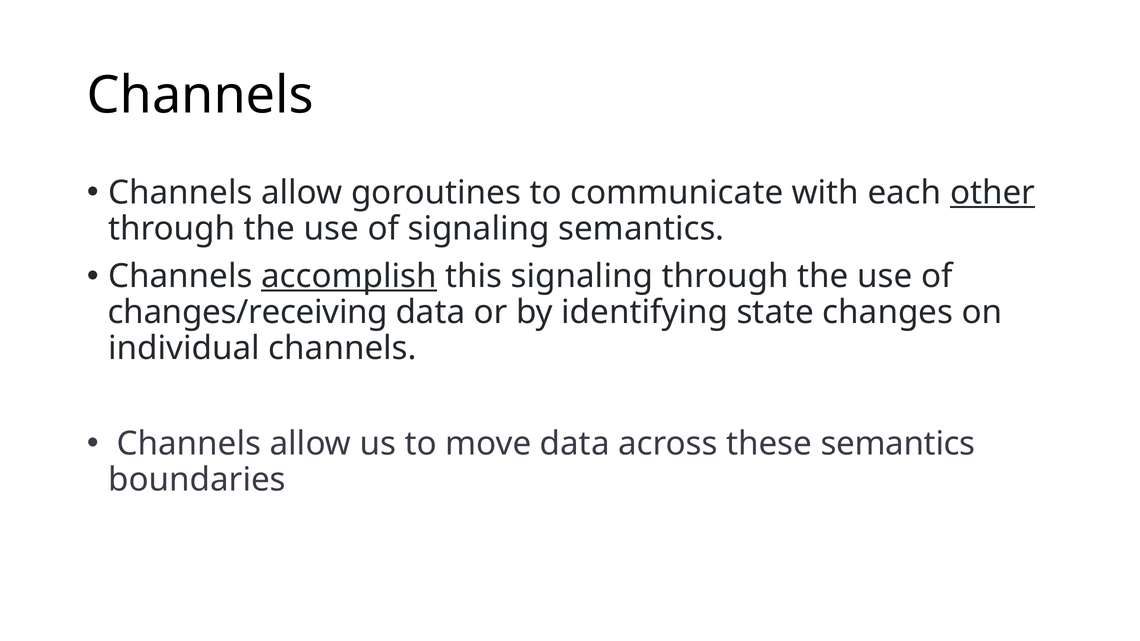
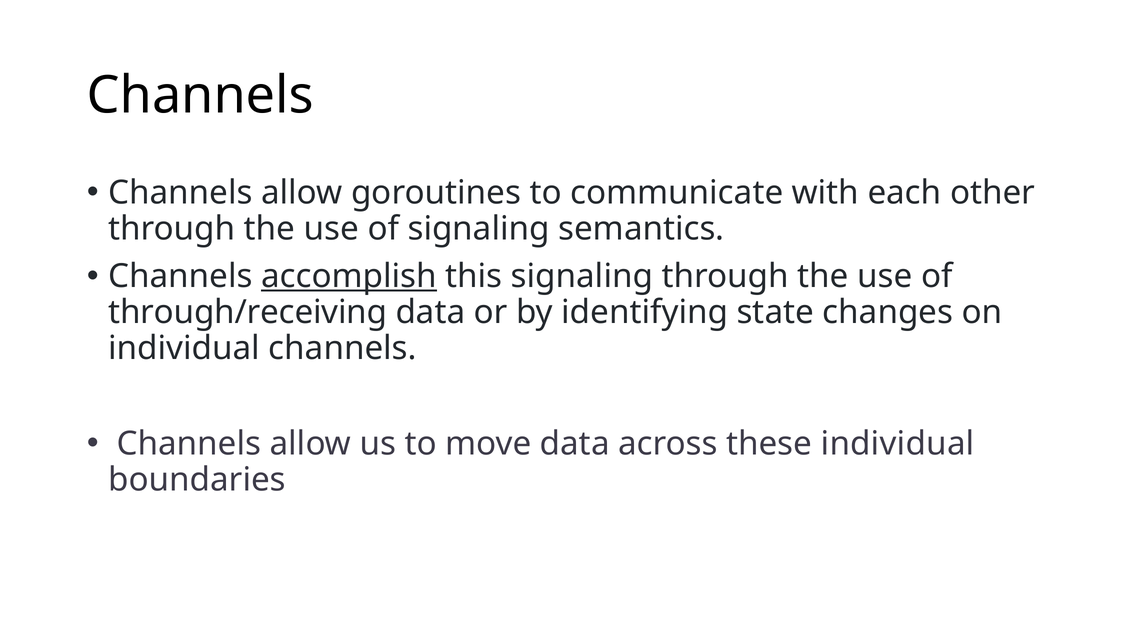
other underline: present -> none (993, 193)
changes/receiving: changes/receiving -> through/receiving (248, 312)
these semantics: semantics -> individual (898, 444)
